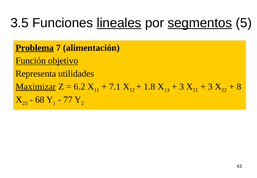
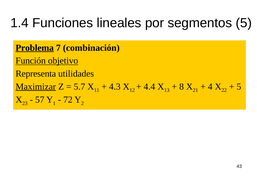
3.5: 3.5 -> 1.4 (20, 23)
lineales underline: present -> none (119, 23)
segmentos underline: present -> none (200, 23)
alimentación: alimentación -> combinación (91, 48)
6.2: 6.2 -> 5.7 (79, 87)
7.1: 7.1 -> 4.3 (115, 87)
1.8: 1.8 -> 4.4 (149, 87)
3: 3 -> 8 (182, 87)
3: 3 -> 4 (210, 87)
8: 8 -> 5 (239, 87)
68: 68 -> 57 (40, 100)
77: 77 -> 72 (68, 100)
